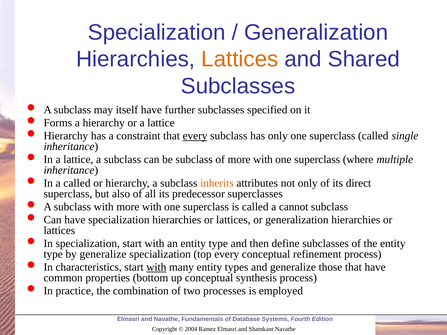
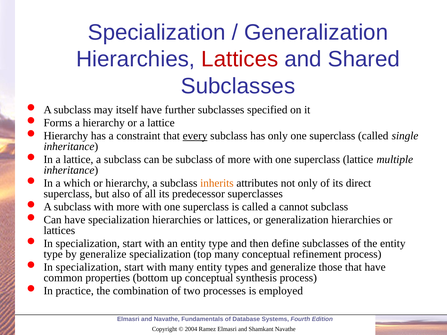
Lattices colour: orange -> red (240, 59)
superclass where: where -> lattice (358, 160)
a called: called -> which (77, 183)
top every: every -> many (227, 254)
characteristics: characteristics -> specialization (89, 267)
with underline: present -> none (156, 267)
